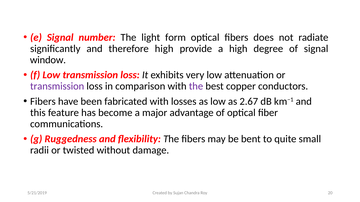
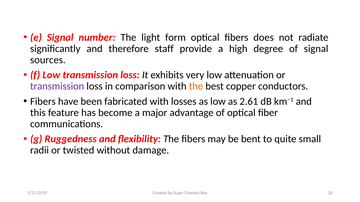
therefore high: high -> staff (164, 49)
window: window -> sources (48, 60)
the colour: purple -> orange (196, 87)
2.67: 2.67 -> 2.61 (249, 102)
